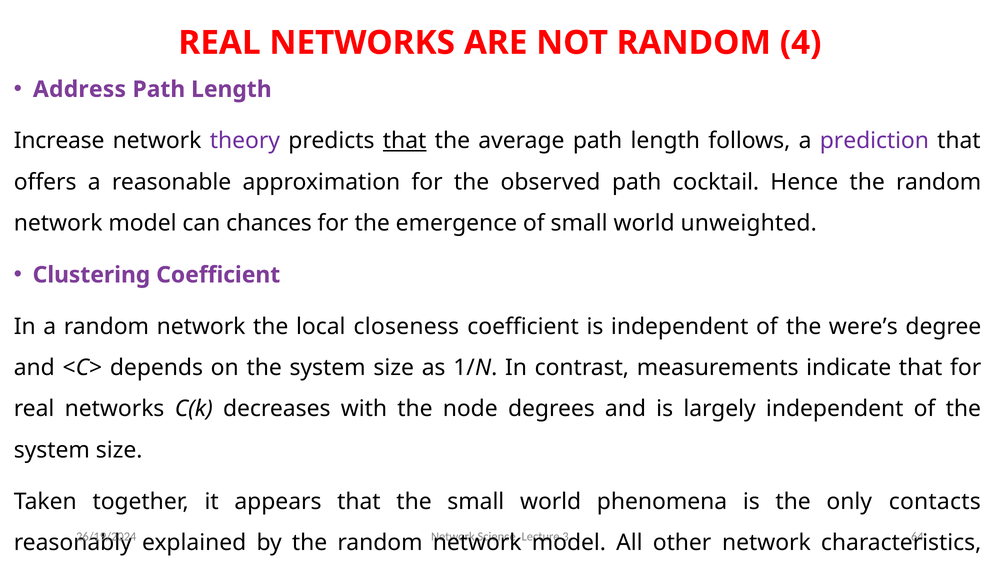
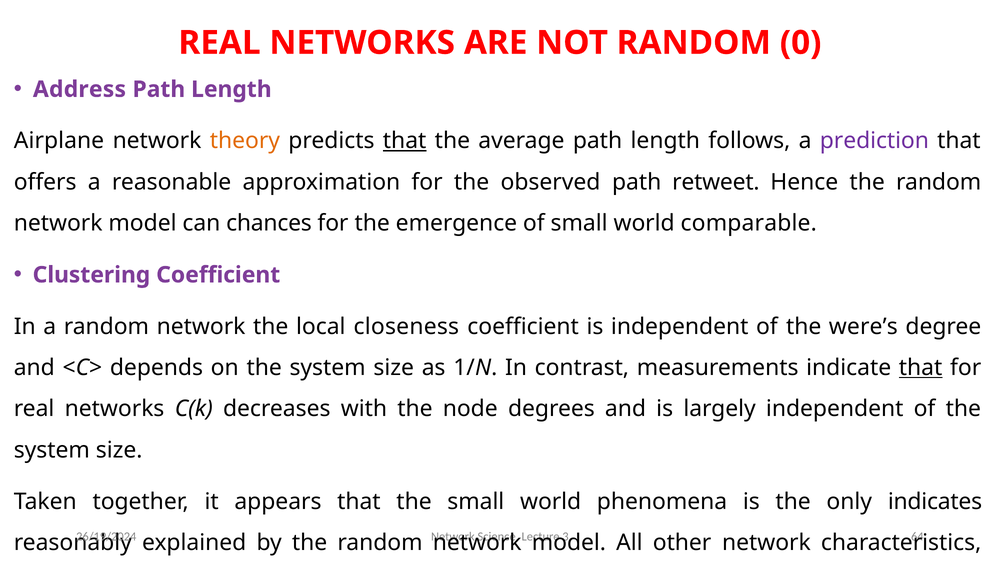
4: 4 -> 0 (801, 43)
Increase: Increase -> Airplane (59, 141)
theory colour: purple -> orange (245, 141)
cocktail: cocktail -> retweet (716, 182)
unweighted: unweighted -> comparable (749, 223)
that underline: none -> present (921, 368)
contacts: contacts -> indicates (935, 502)
